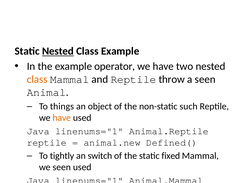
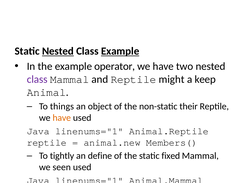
Example underline: none -> present (120, 51)
class colour: orange -> purple (37, 79)
throw: throw -> might (172, 79)
a seen: seen -> keep (205, 79)
such: such -> their (189, 106)
Defined(: Defined( -> Members( (172, 142)
switch: switch -> define (100, 156)
